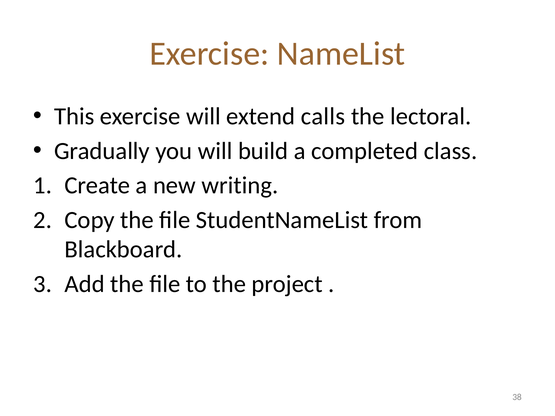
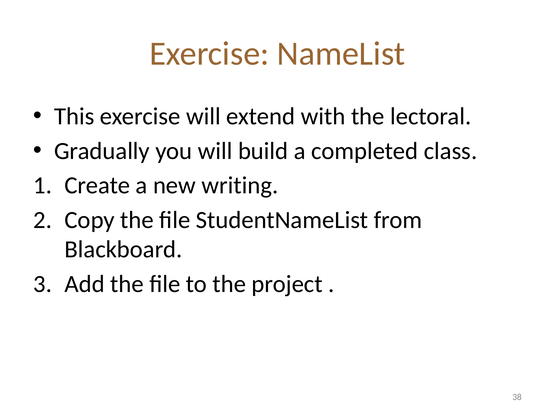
calls: calls -> with (323, 116)
